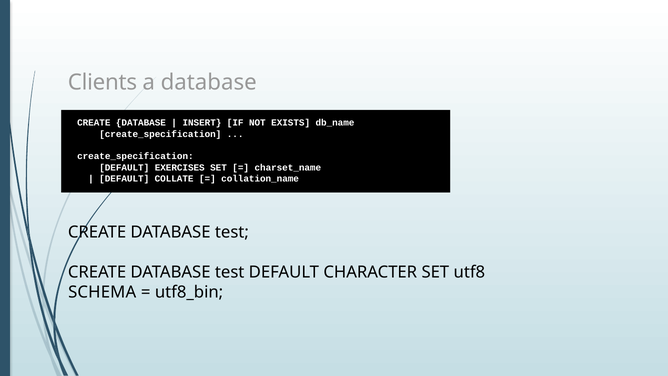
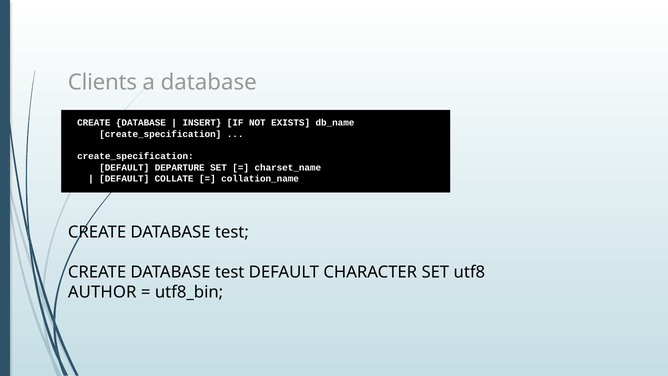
EXERCISES: EXERCISES -> DEPARTURE (180, 167)
SCHEMA: SCHEMA -> AUTHOR (102, 292)
